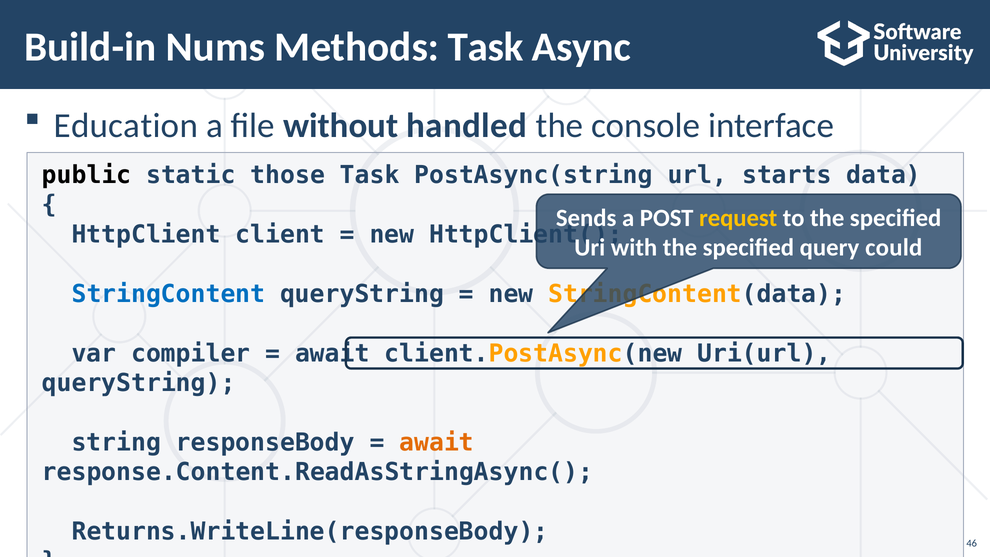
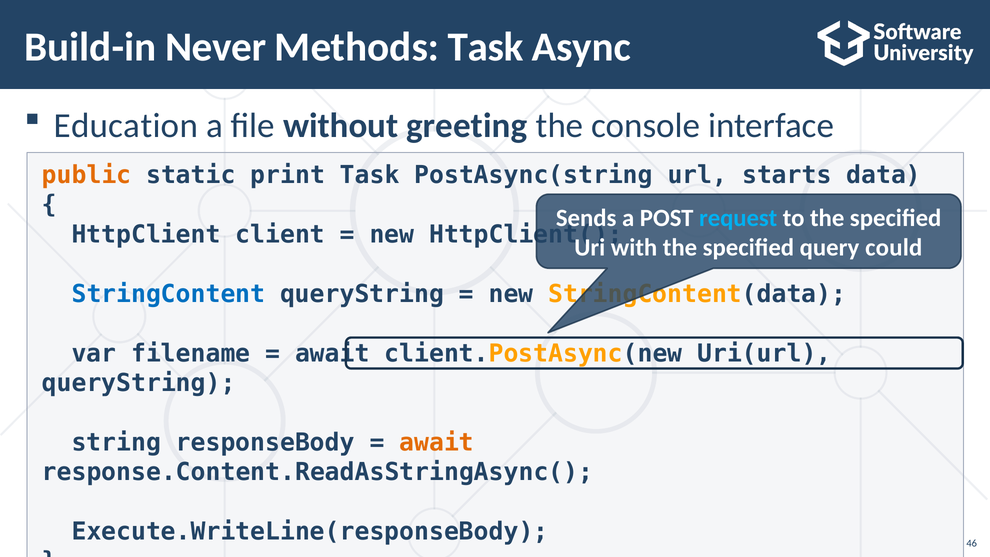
Nums: Nums -> Never (216, 47)
handled: handled -> greeting (467, 126)
public colour: black -> orange (87, 175)
those: those -> print (288, 175)
request colour: yellow -> light blue (738, 218)
compiler: compiler -> filename (191, 353)
Returns.WriteLine(responseBody: Returns.WriteLine(responseBody -> Execute.WriteLine(responseBody (310, 531)
